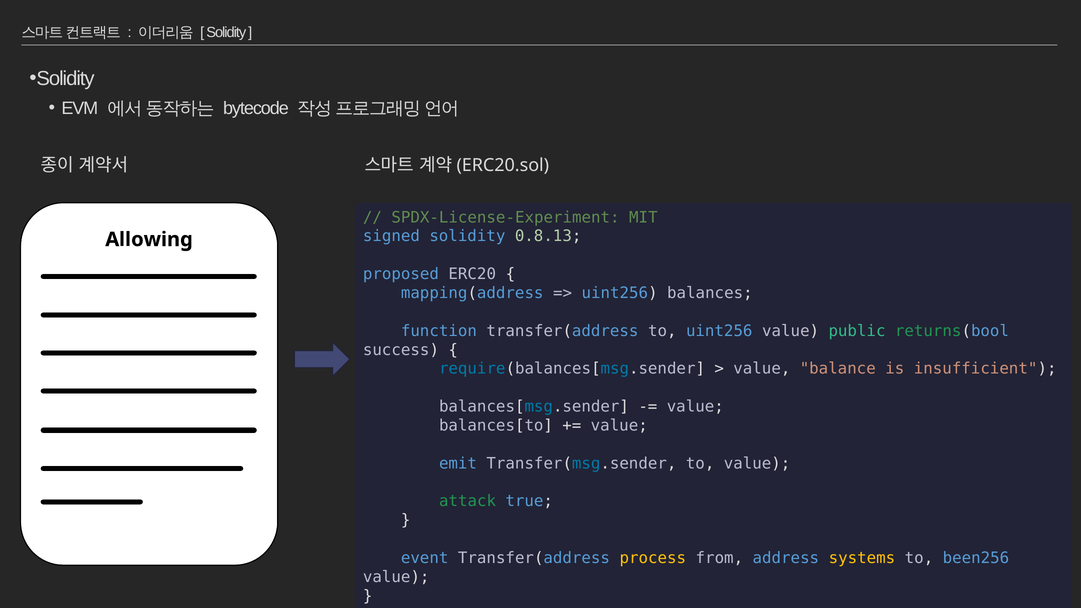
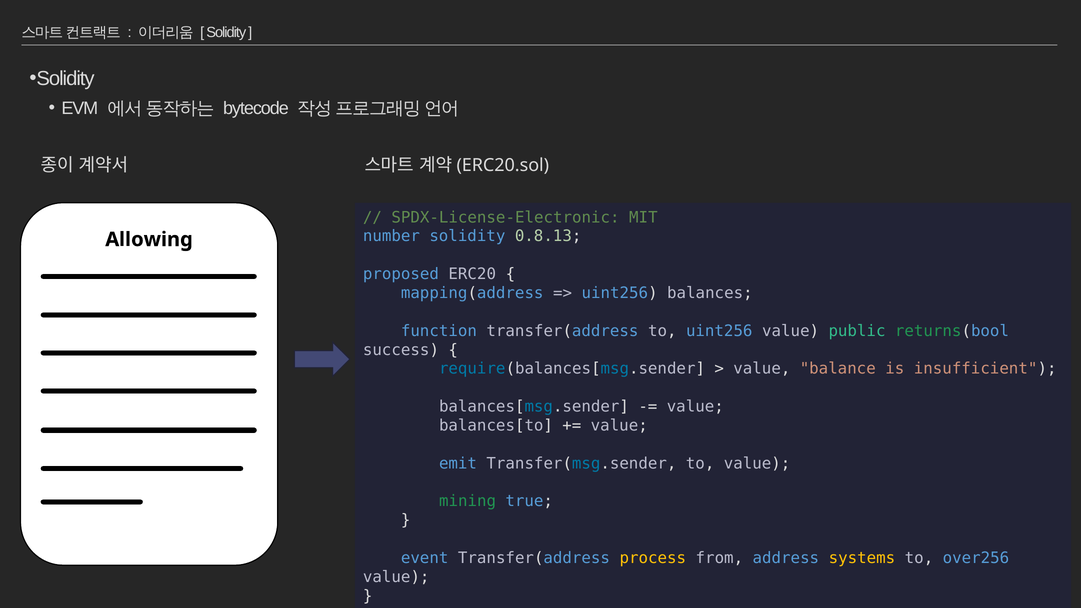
SPDX-License-Experiment: SPDX-License-Experiment -> SPDX-License-Electronic (505, 217)
signed: signed -> number (391, 236)
attack: attack -> mining (468, 501)
been256: been256 -> over256 (976, 558)
